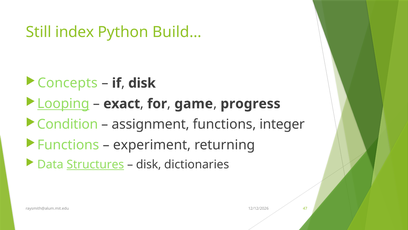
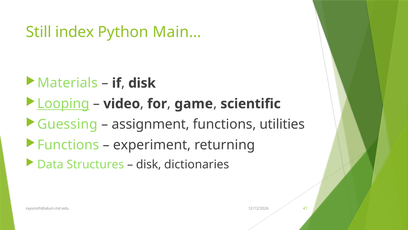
Build…: Build… -> Main… (177, 32)
Concepts: Concepts -> Materials (68, 83)
exact: exact -> video (122, 104)
progress: progress -> scientific (251, 104)
Condition: Condition -> Guessing (67, 124)
integer: integer -> utilities (282, 124)
Structures underline: present -> none (95, 164)
